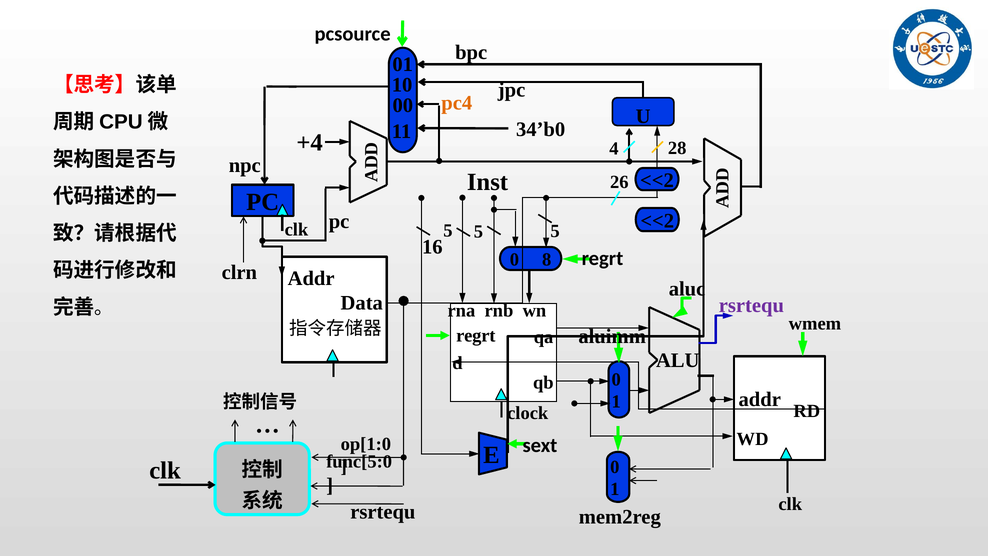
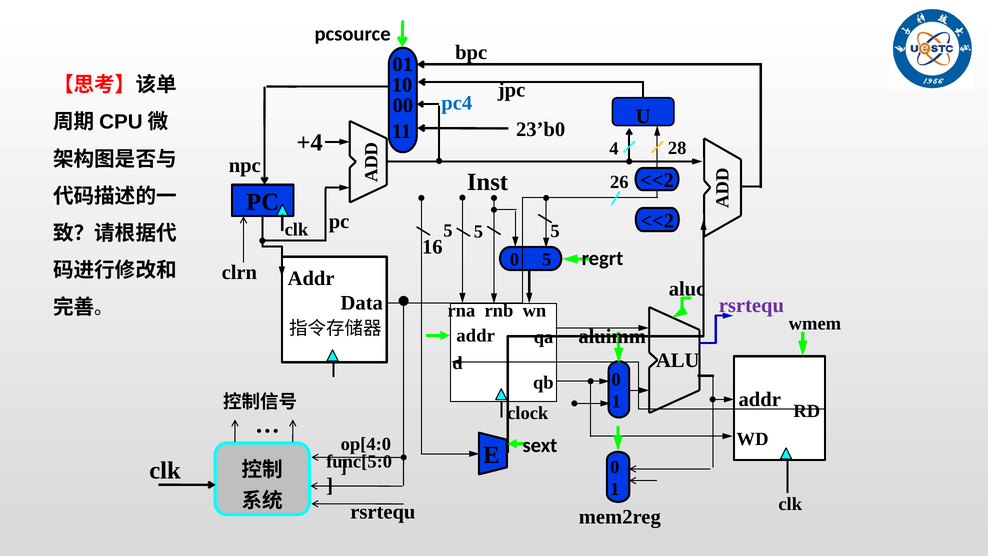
pc4 colour: orange -> blue (457, 103)
34’b0: 34’b0 -> 23’b0 (541, 129)
0 8: 8 -> 5 (547, 260)
regrt: regrt -> addr (476, 335)
op[1:0: op[1:0 -> op[4:0 (366, 444)
